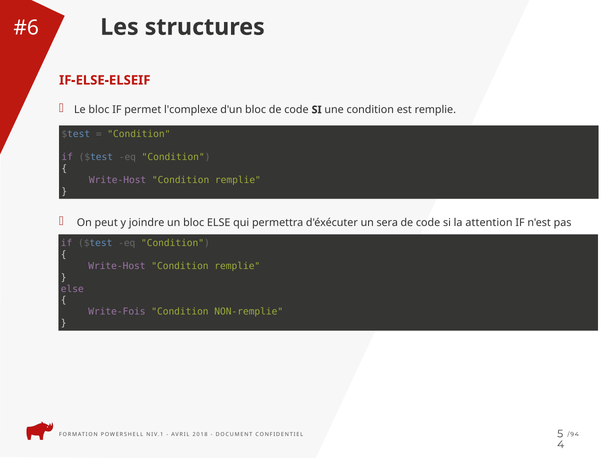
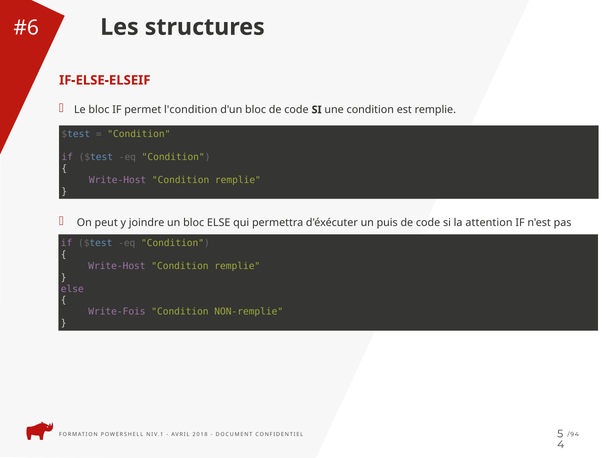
l'complexe: l'complexe -> l'condition (191, 110)
sera: sera -> puis (387, 223)
